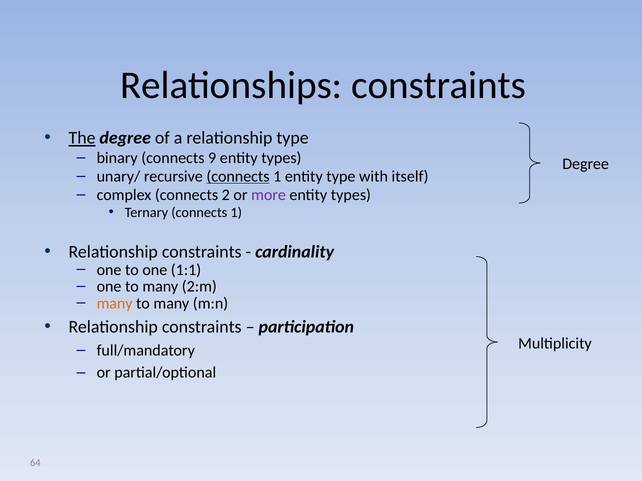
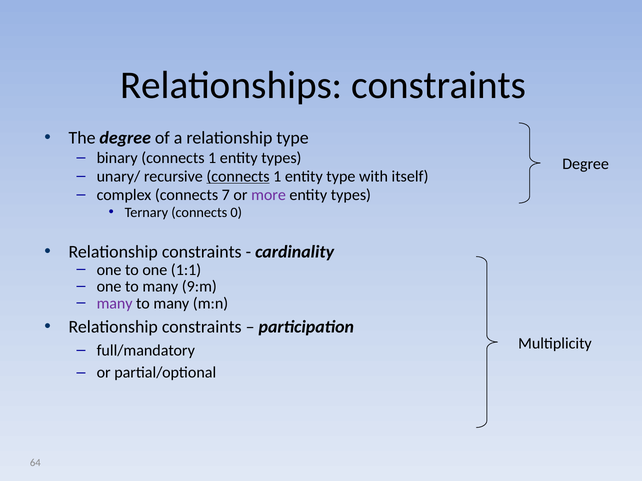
The underline: present -> none (82, 138)
binary connects 9: 9 -> 1 (212, 158)
2: 2 -> 7 (226, 195)
Ternary connects 1: 1 -> 0 (236, 213)
2:m: 2:m -> 9:m (199, 287)
many colour: orange -> purple (115, 304)
